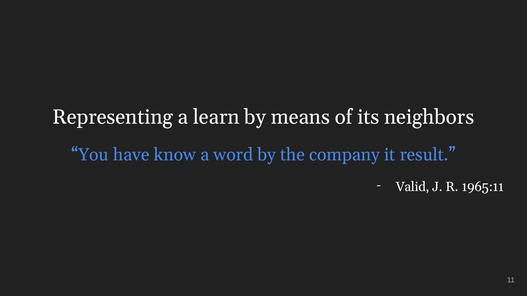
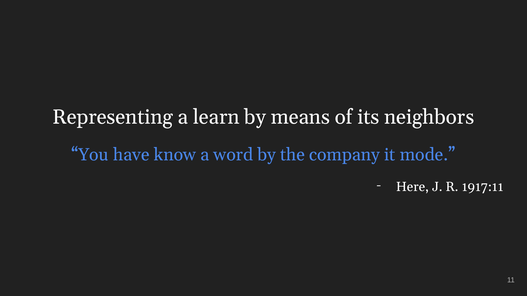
result: result -> mode (428, 155)
Valid: Valid -> Here (412, 187)
1965:11: 1965:11 -> 1917:11 (483, 187)
